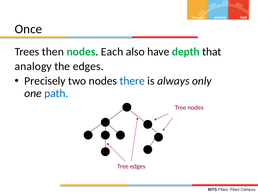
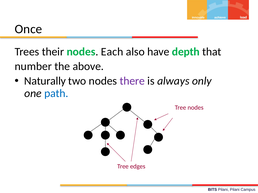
then: then -> their (53, 52)
analogy: analogy -> number (33, 66)
the edges: edges -> above (88, 66)
Precisely: Precisely -> Naturally (45, 81)
there colour: blue -> purple (132, 81)
